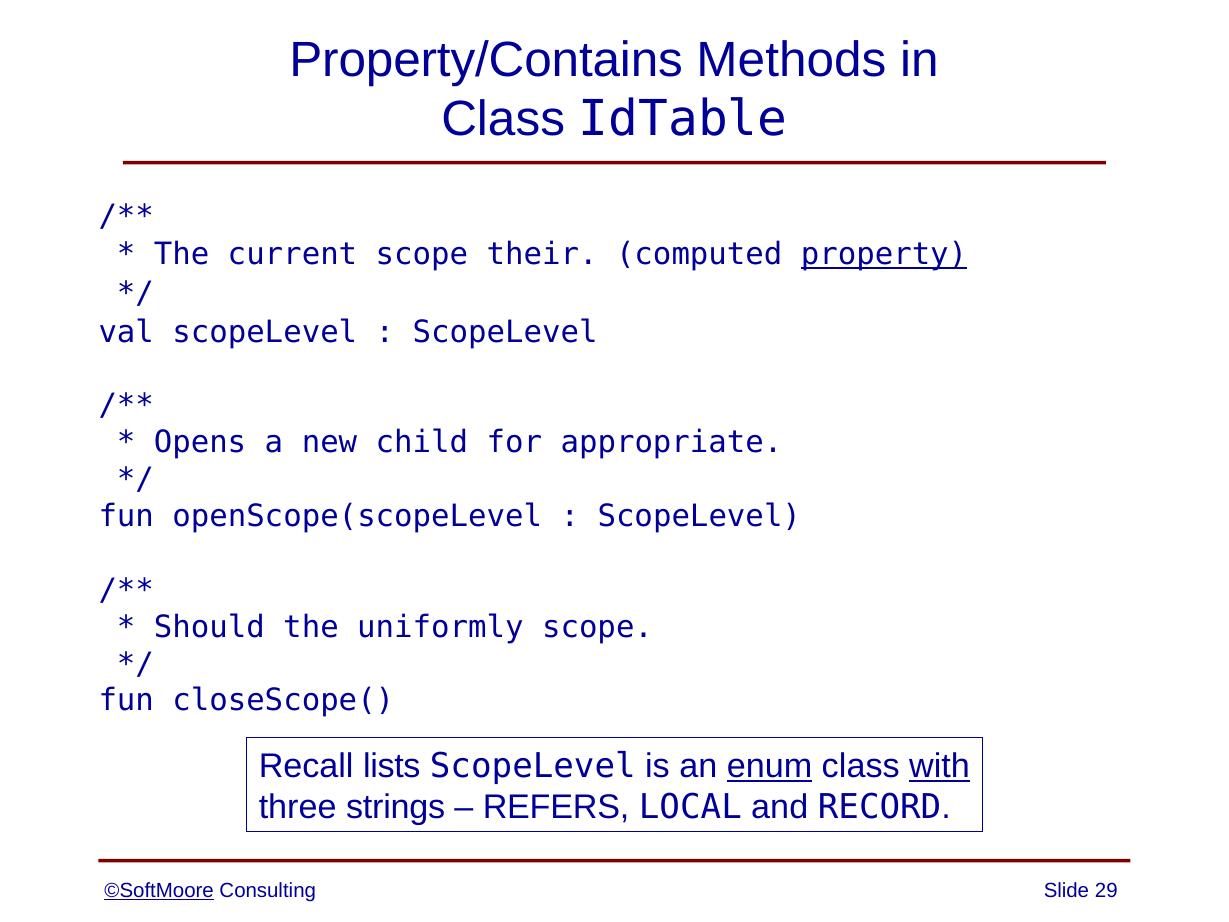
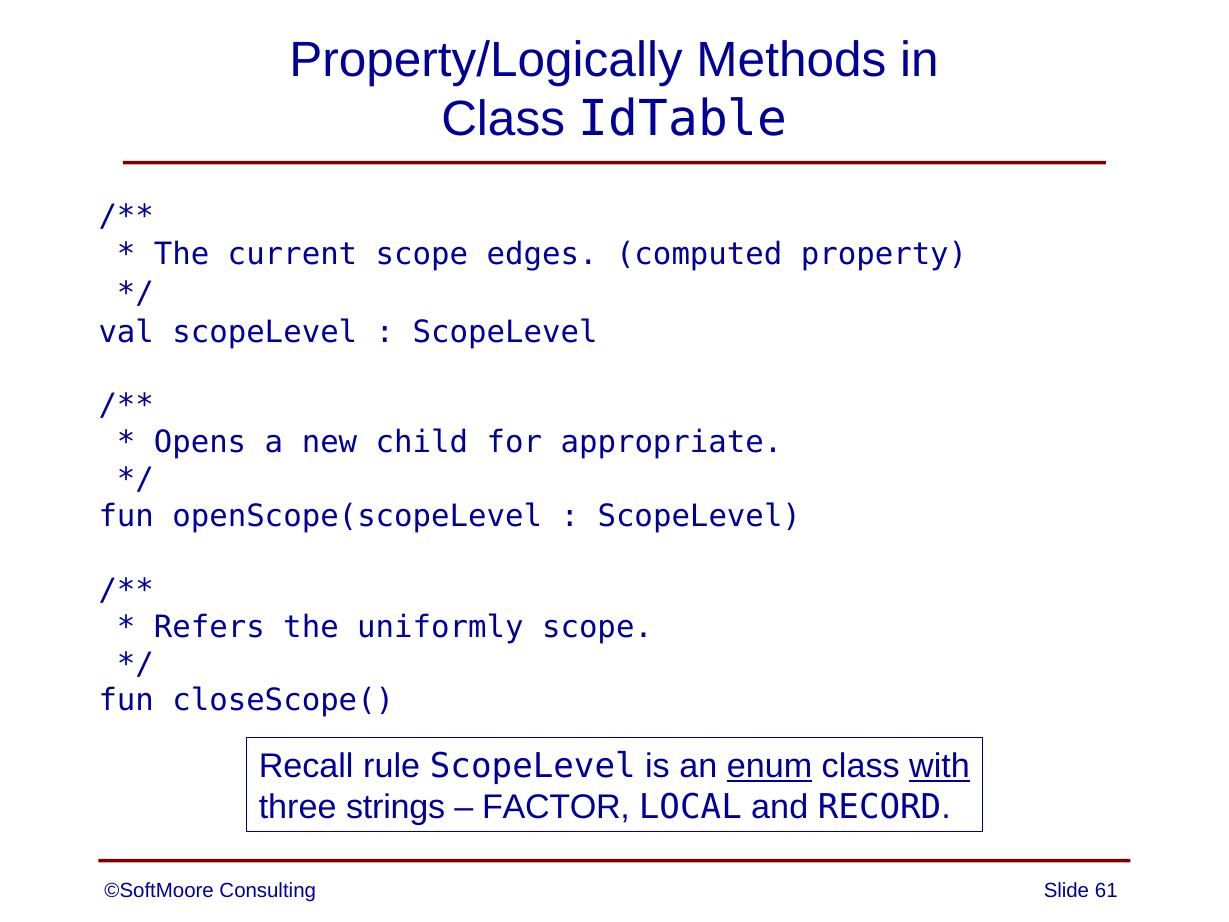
Property/Contains: Property/Contains -> Property/Logically (486, 60)
their: their -> edges (542, 255)
property underline: present -> none (884, 255)
Should: Should -> Refers (209, 627)
lists: lists -> rule (392, 766)
REFERS: REFERS -> FACTOR (556, 807)
©SoftMoore underline: present -> none (159, 890)
29: 29 -> 61 (1106, 890)
